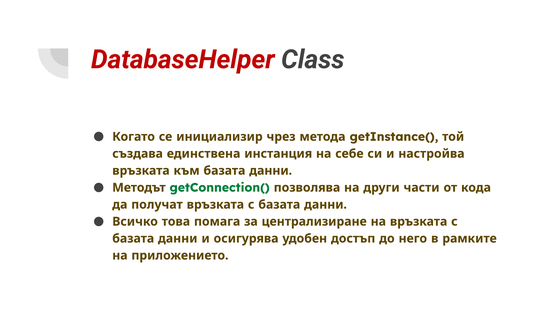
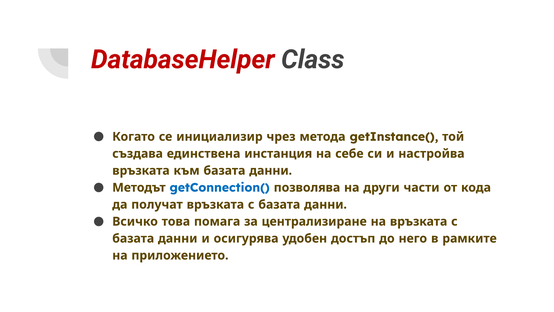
getConnection( colour: green -> blue (220, 187)
